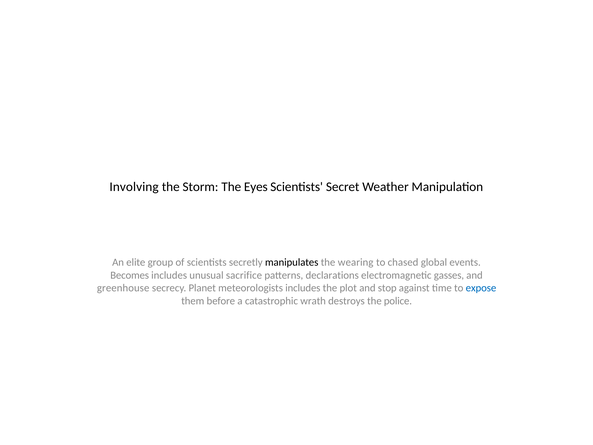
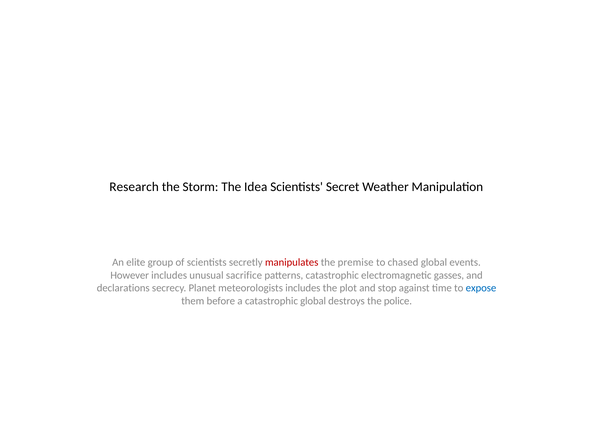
Involving: Involving -> Research (134, 187)
Eyes: Eyes -> Idea (256, 187)
manipulates colour: black -> red (292, 262)
wearing: wearing -> premise (356, 262)
Becomes: Becomes -> However (130, 275)
patterns declarations: declarations -> catastrophic (332, 275)
greenhouse: greenhouse -> declarations (123, 288)
catastrophic wrath: wrath -> global (313, 301)
